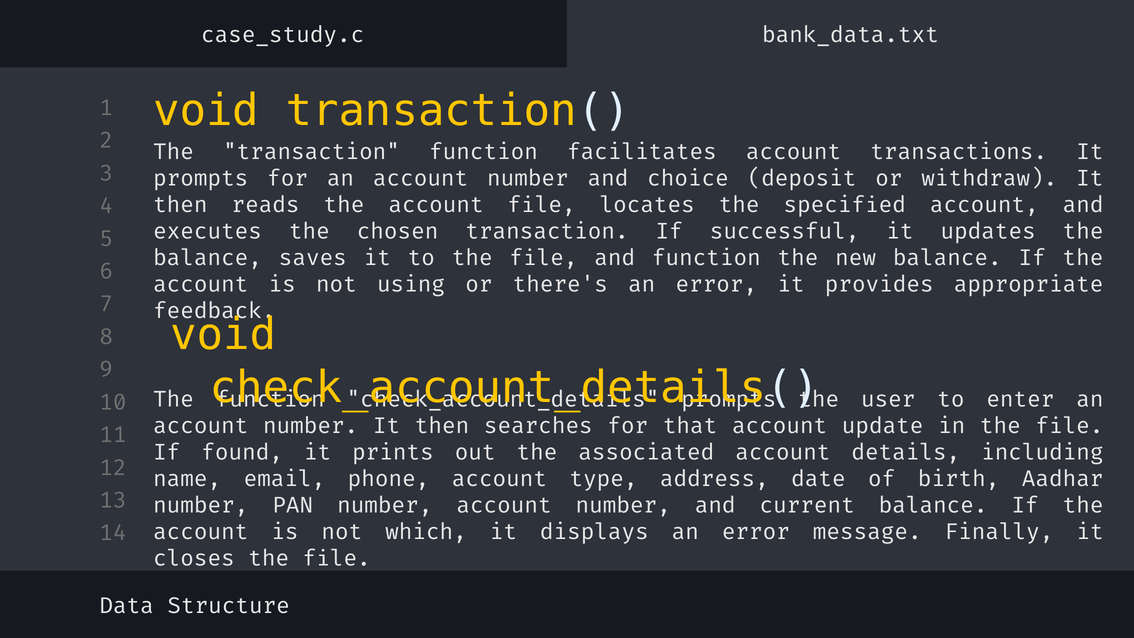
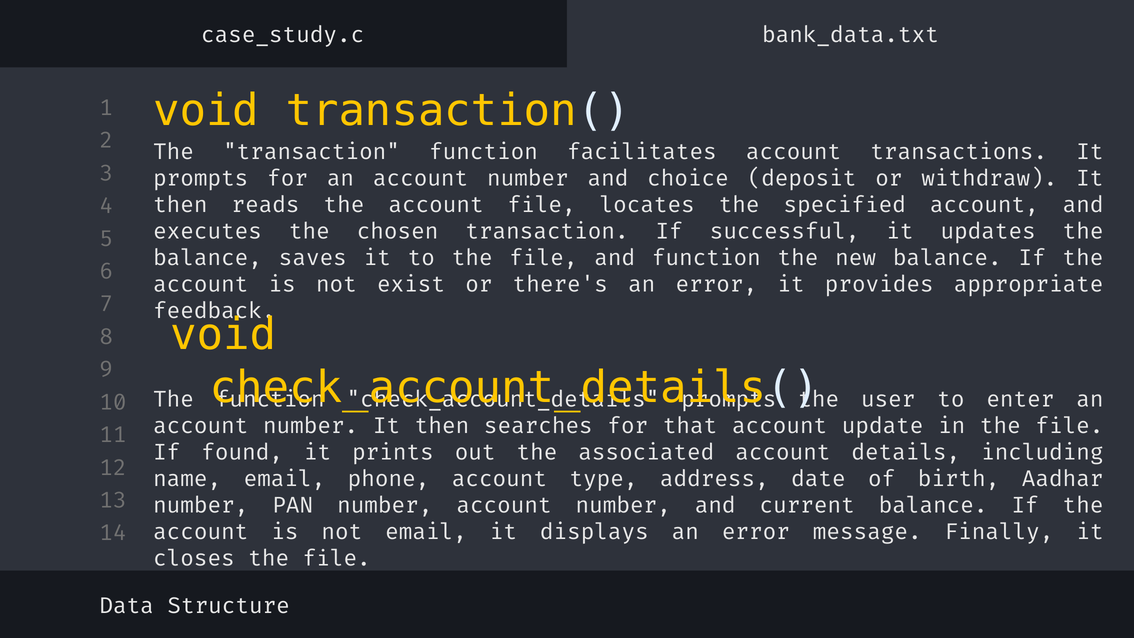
using: using -> exist (411, 284)
not which: which -> email (426, 532)
